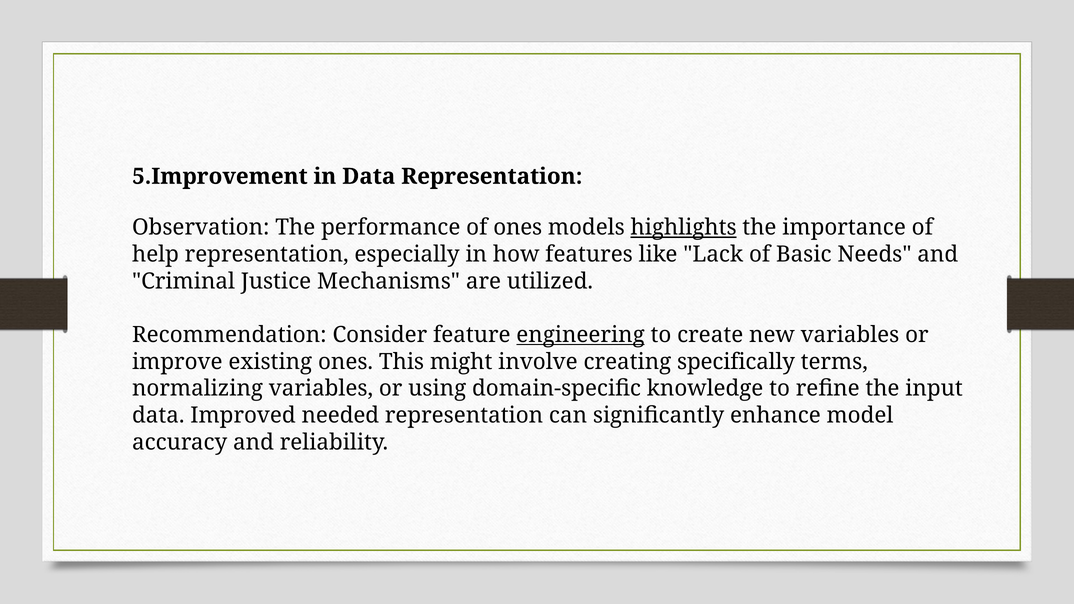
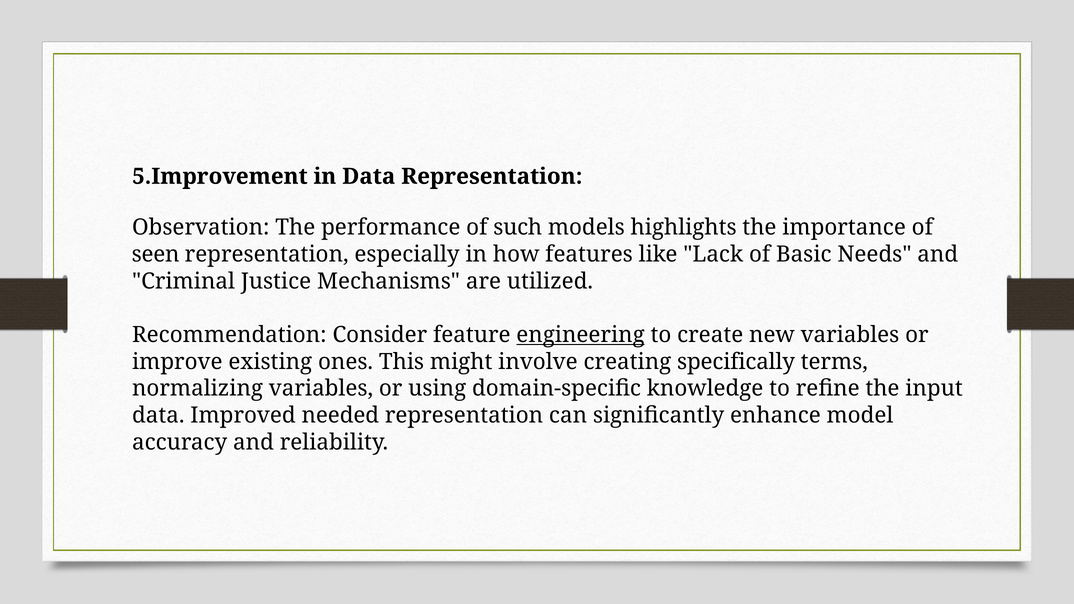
of ones: ones -> such (518, 228)
highlights underline: present -> none (684, 228)
help: help -> seen (156, 254)
